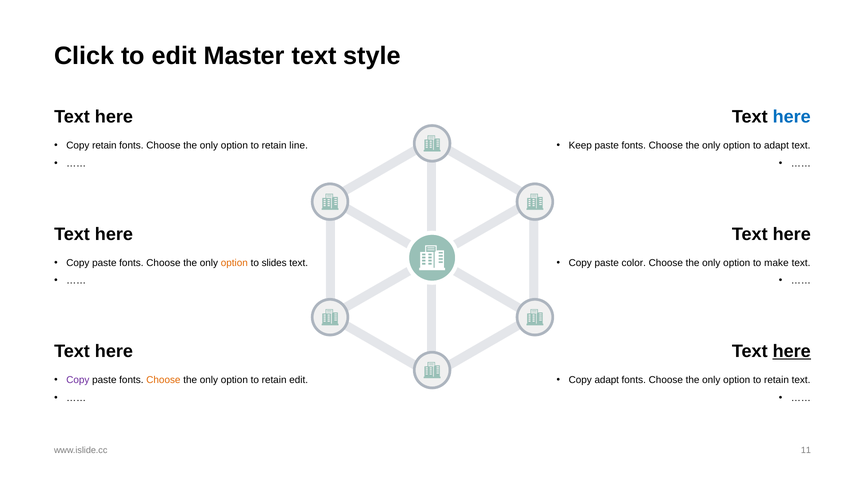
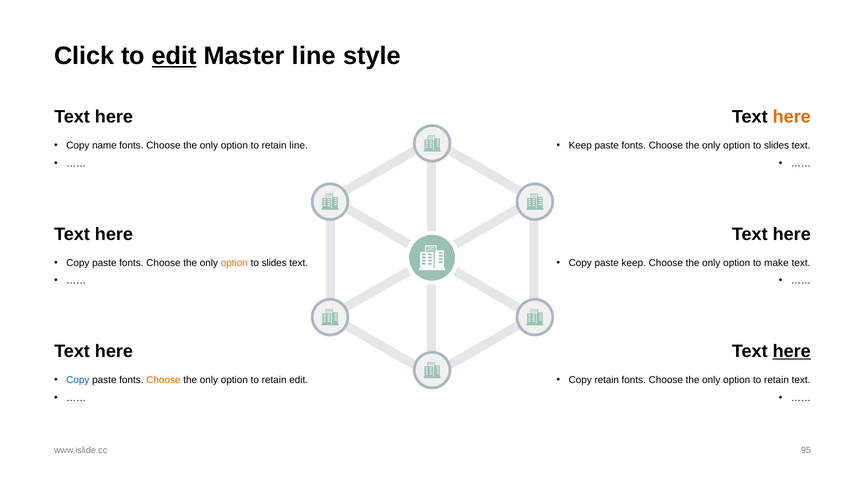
edit underline: none -> present (174, 56)
Master text: text -> line (314, 56)
here colour: blue -> orange (792, 117)
Copy retain: retain -> name (104, 146)
adapt: adapt -> slides (777, 146)
paste color: color -> keep (634, 263)
Copy colour: purple -> blue (78, 380)
Copy adapt: adapt -> retain (607, 380)
11: 11 -> 95 (806, 451)
